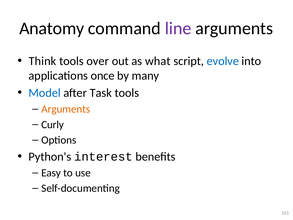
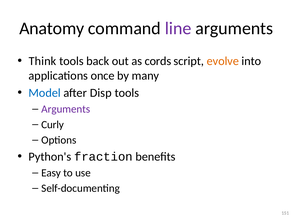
over: over -> back (98, 61)
what: what -> cords (158, 61)
evolve colour: blue -> orange (223, 61)
Task: Task -> Disp (101, 93)
Arguments colour: orange -> purple (66, 109)
interest: interest -> fraction (103, 157)
